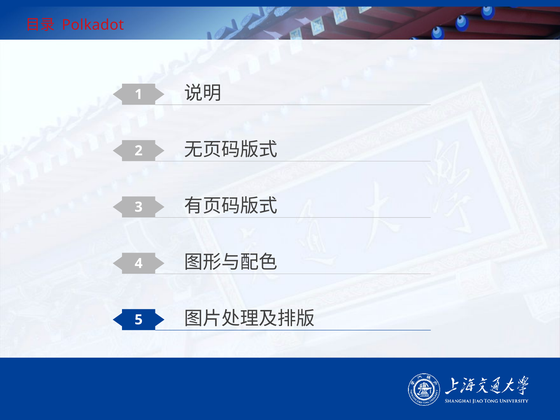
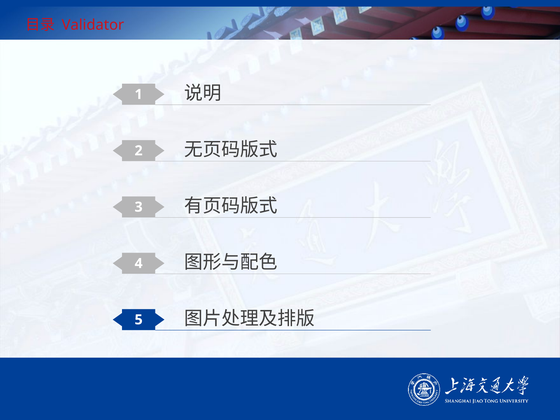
Polkadot: Polkadot -> Validator (93, 25)
